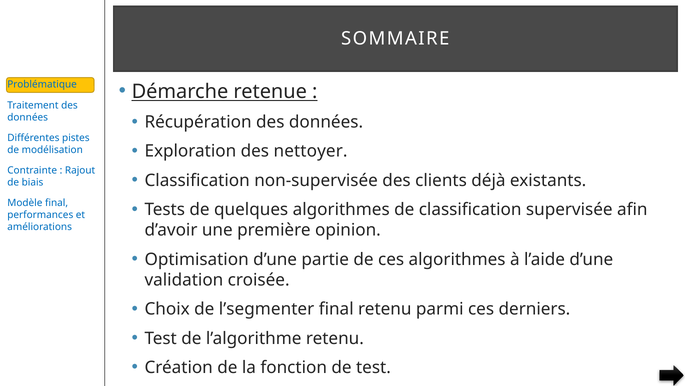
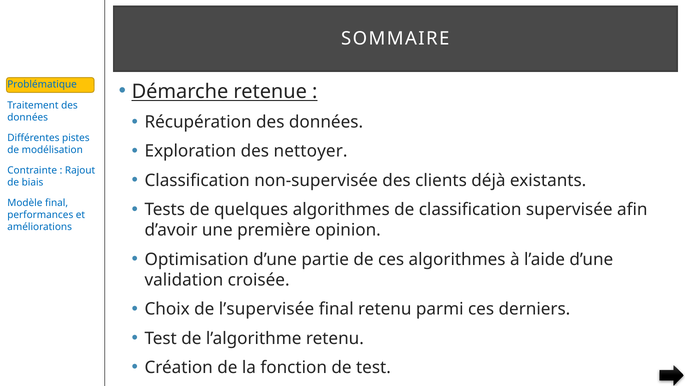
l’segmenter: l’segmenter -> l’supervisée (267, 309)
